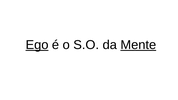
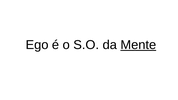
Ego underline: present -> none (37, 45)
